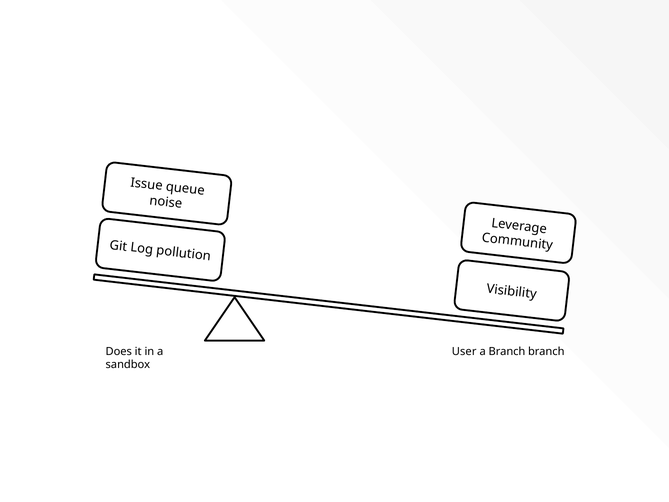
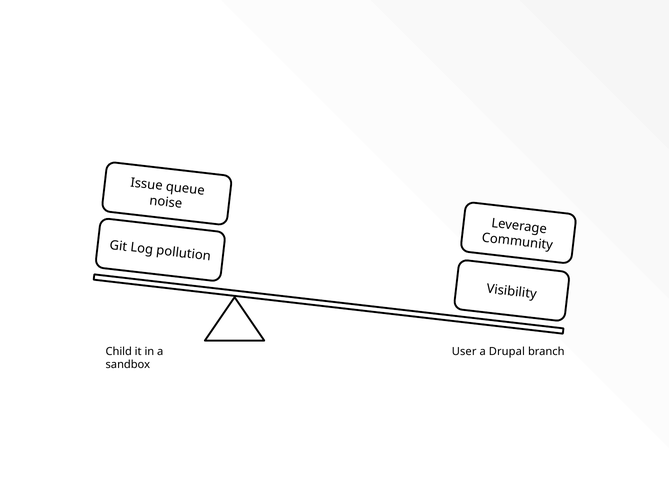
Does: Does -> Child (119, 351)
a Branch: Branch -> Drupal (507, 351)
